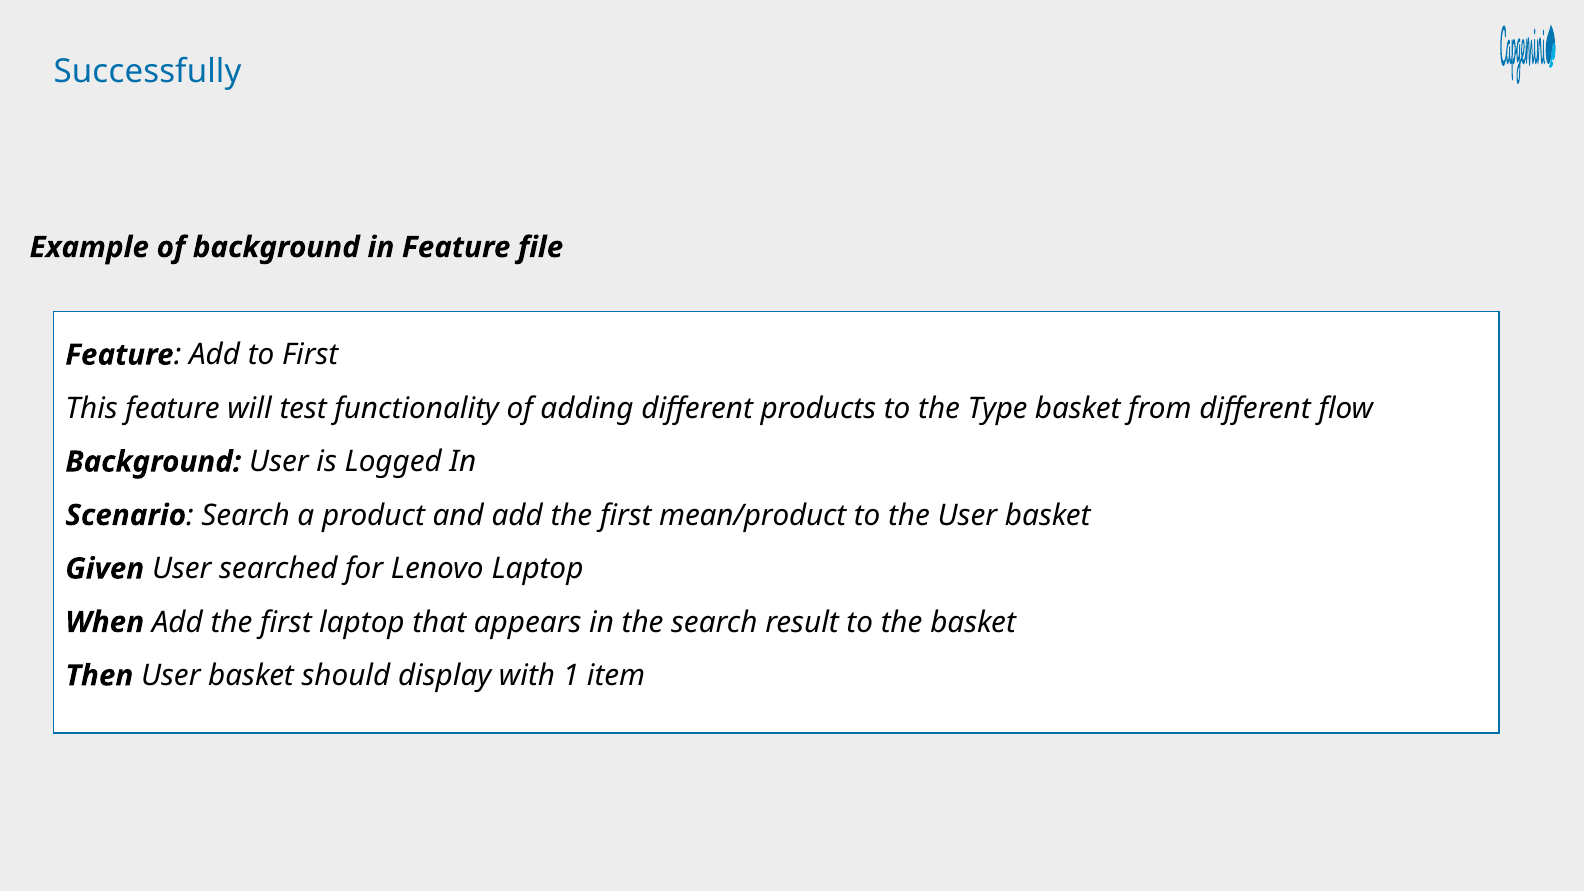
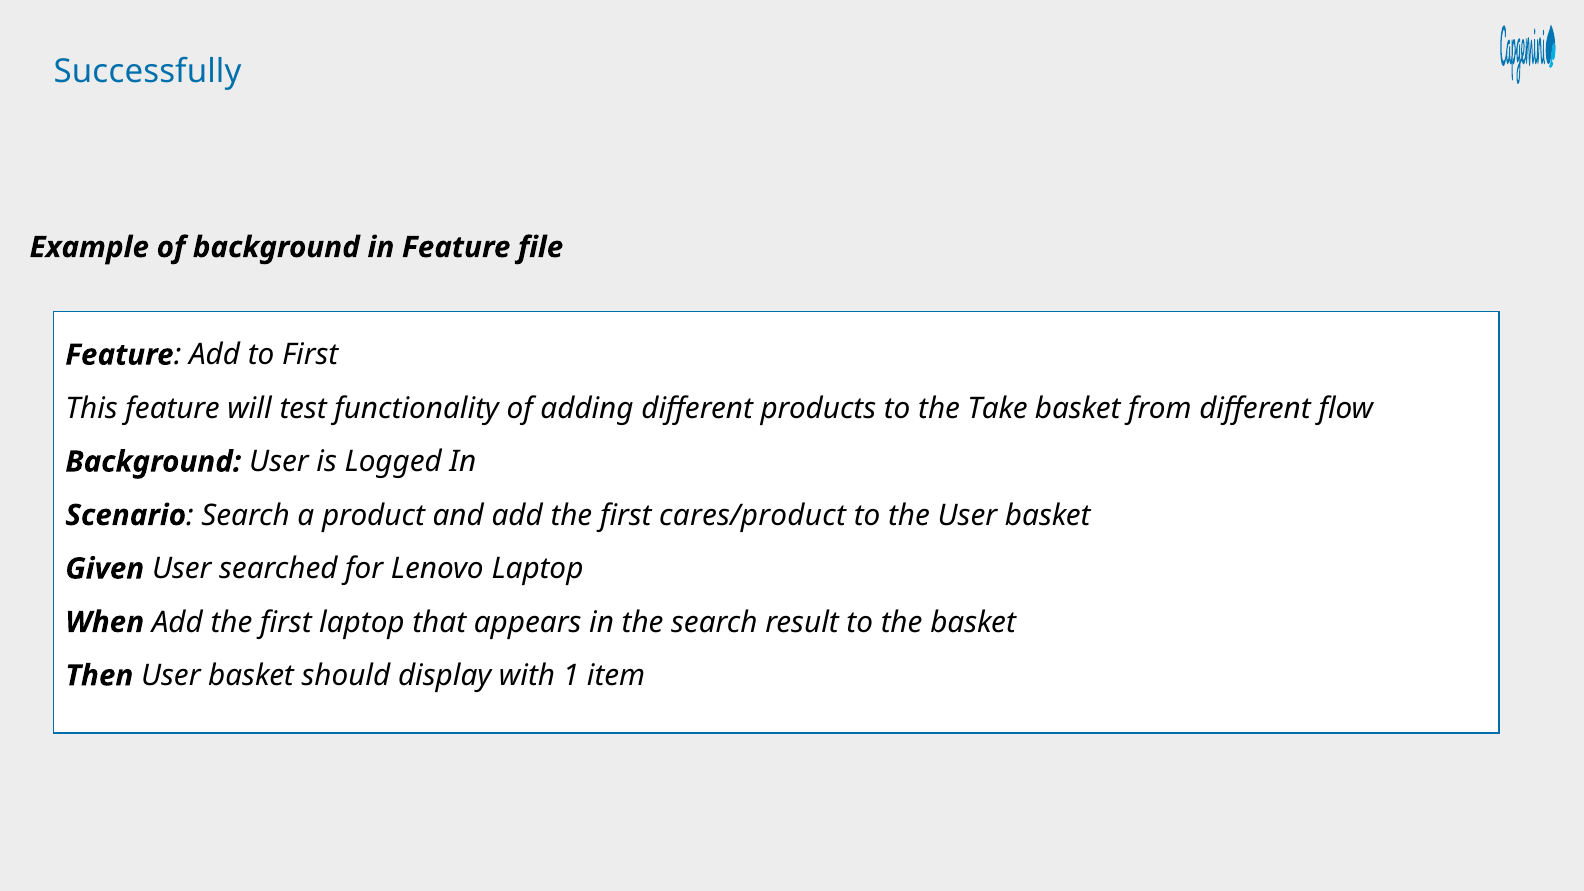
Type: Type -> Take (998, 408)
mean/product: mean/product -> cares/product (753, 515)
